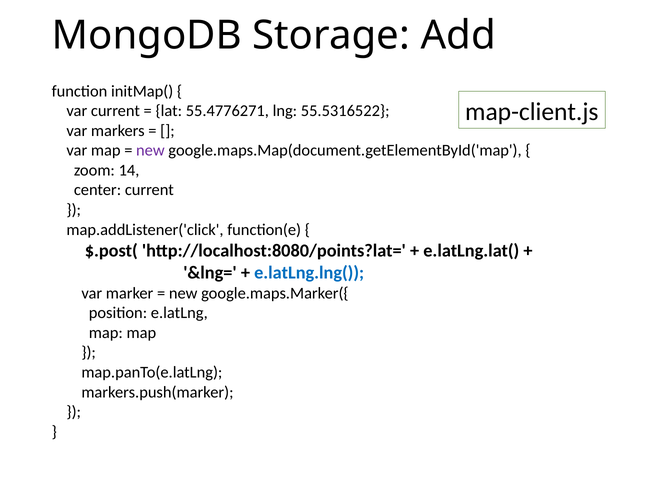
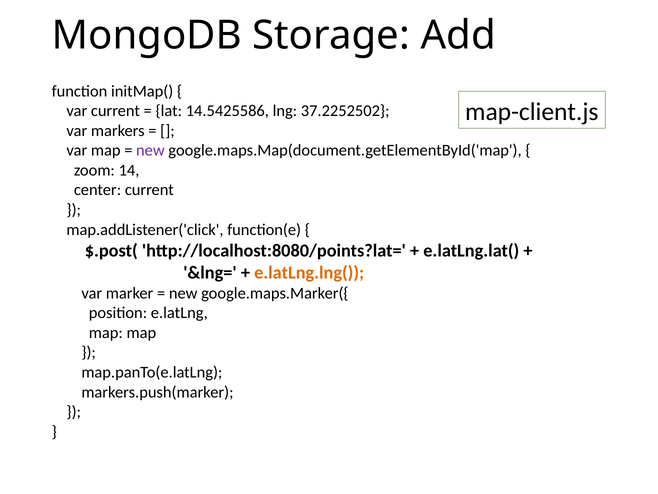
55.4776271: 55.4776271 -> 14.5425586 (227, 111)
55.5316522: 55.5316522 -> 37.2252502 (345, 111)
e.latLng.lng( colour: blue -> orange (309, 272)
